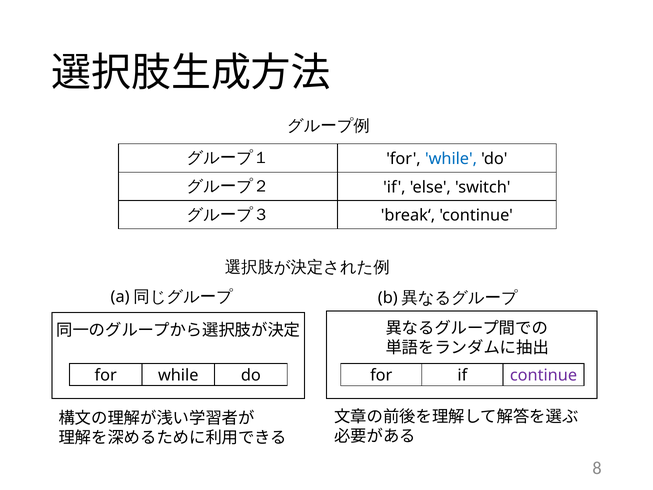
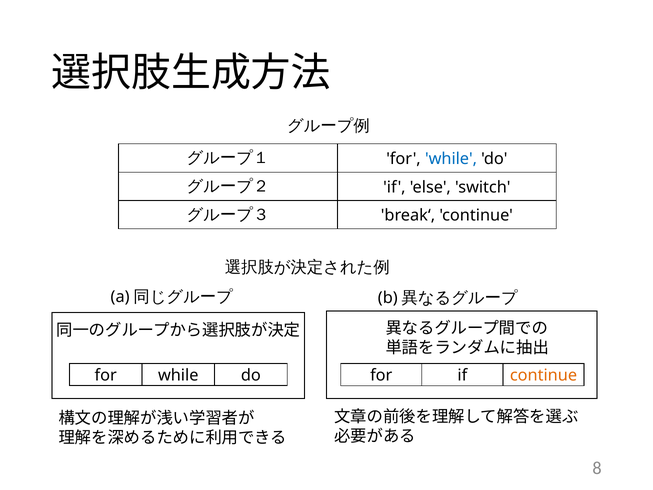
continue colour: purple -> orange (544, 375)
